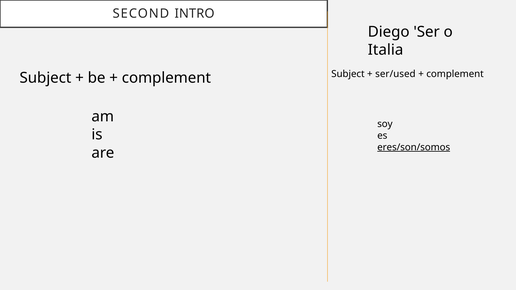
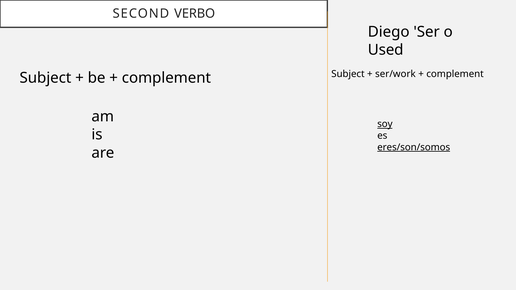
INTRO: INTRO -> VERBO (195, 13)
Italia: Italia -> Used (386, 50)
ser/used: ser/used -> ser/work (395, 74)
soy underline: none -> present (385, 124)
